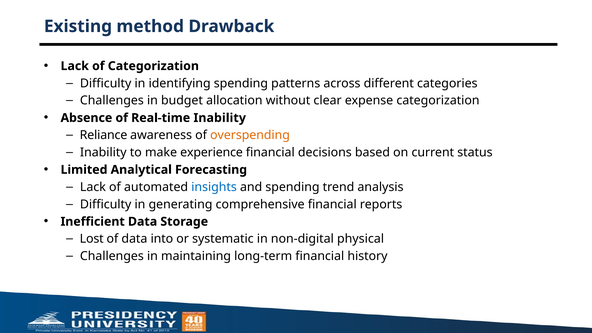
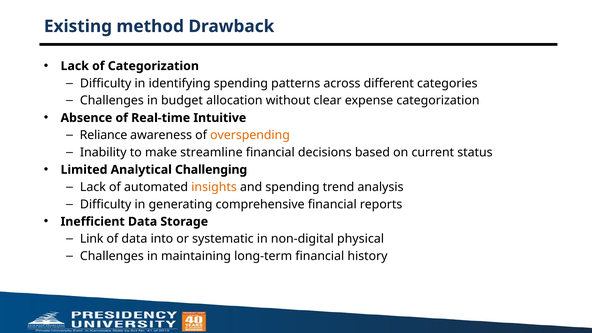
Real-time Inability: Inability -> Intuitive (220, 118)
experience: experience -> streamline (211, 152)
Forecasting: Forecasting -> Challenging (211, 170)
insights colour: blue -> orange (214, 187)
Lost: Lost -> Link (92, 239)
